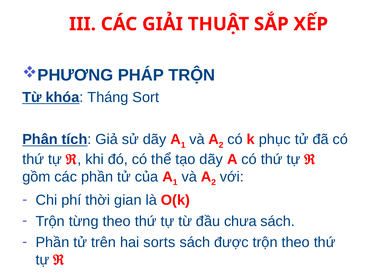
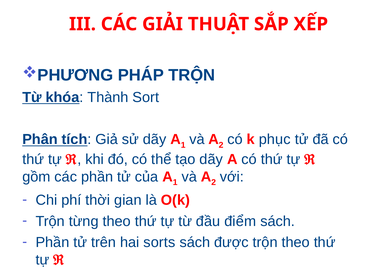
Tháng: Tháng -> Thành (108, 97)
chưa: chưa -> điểm (240, 221)
